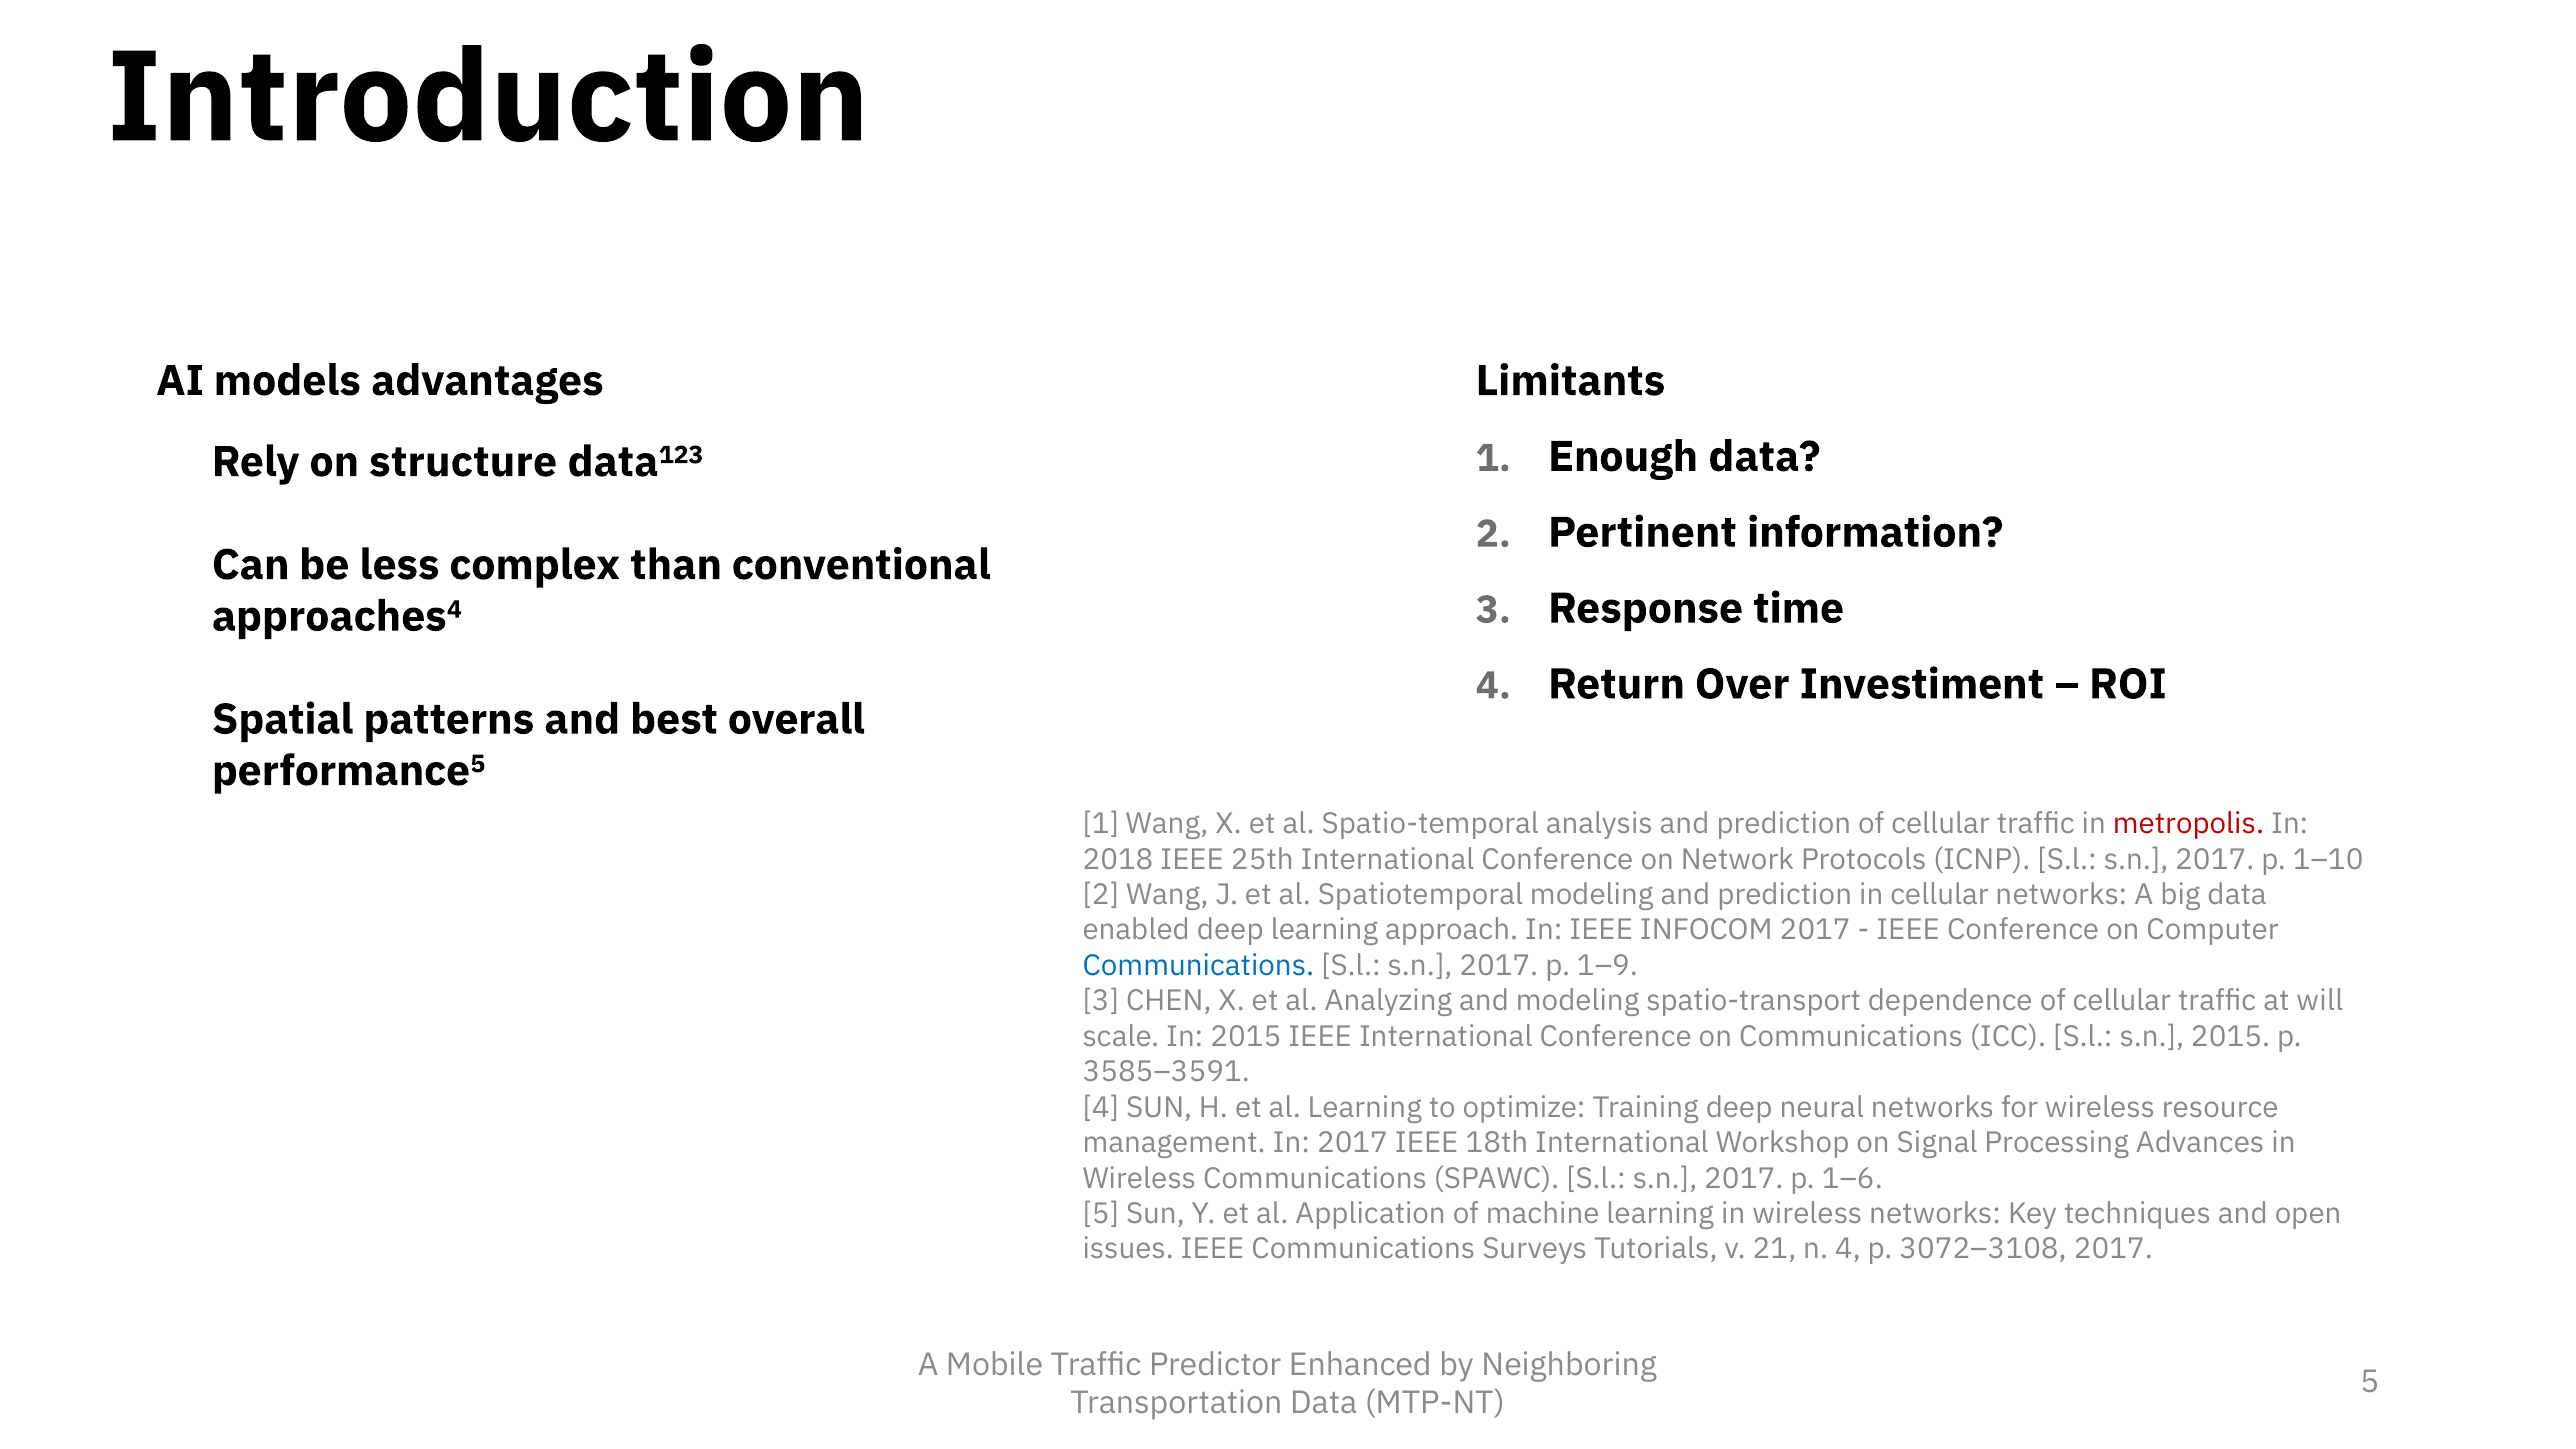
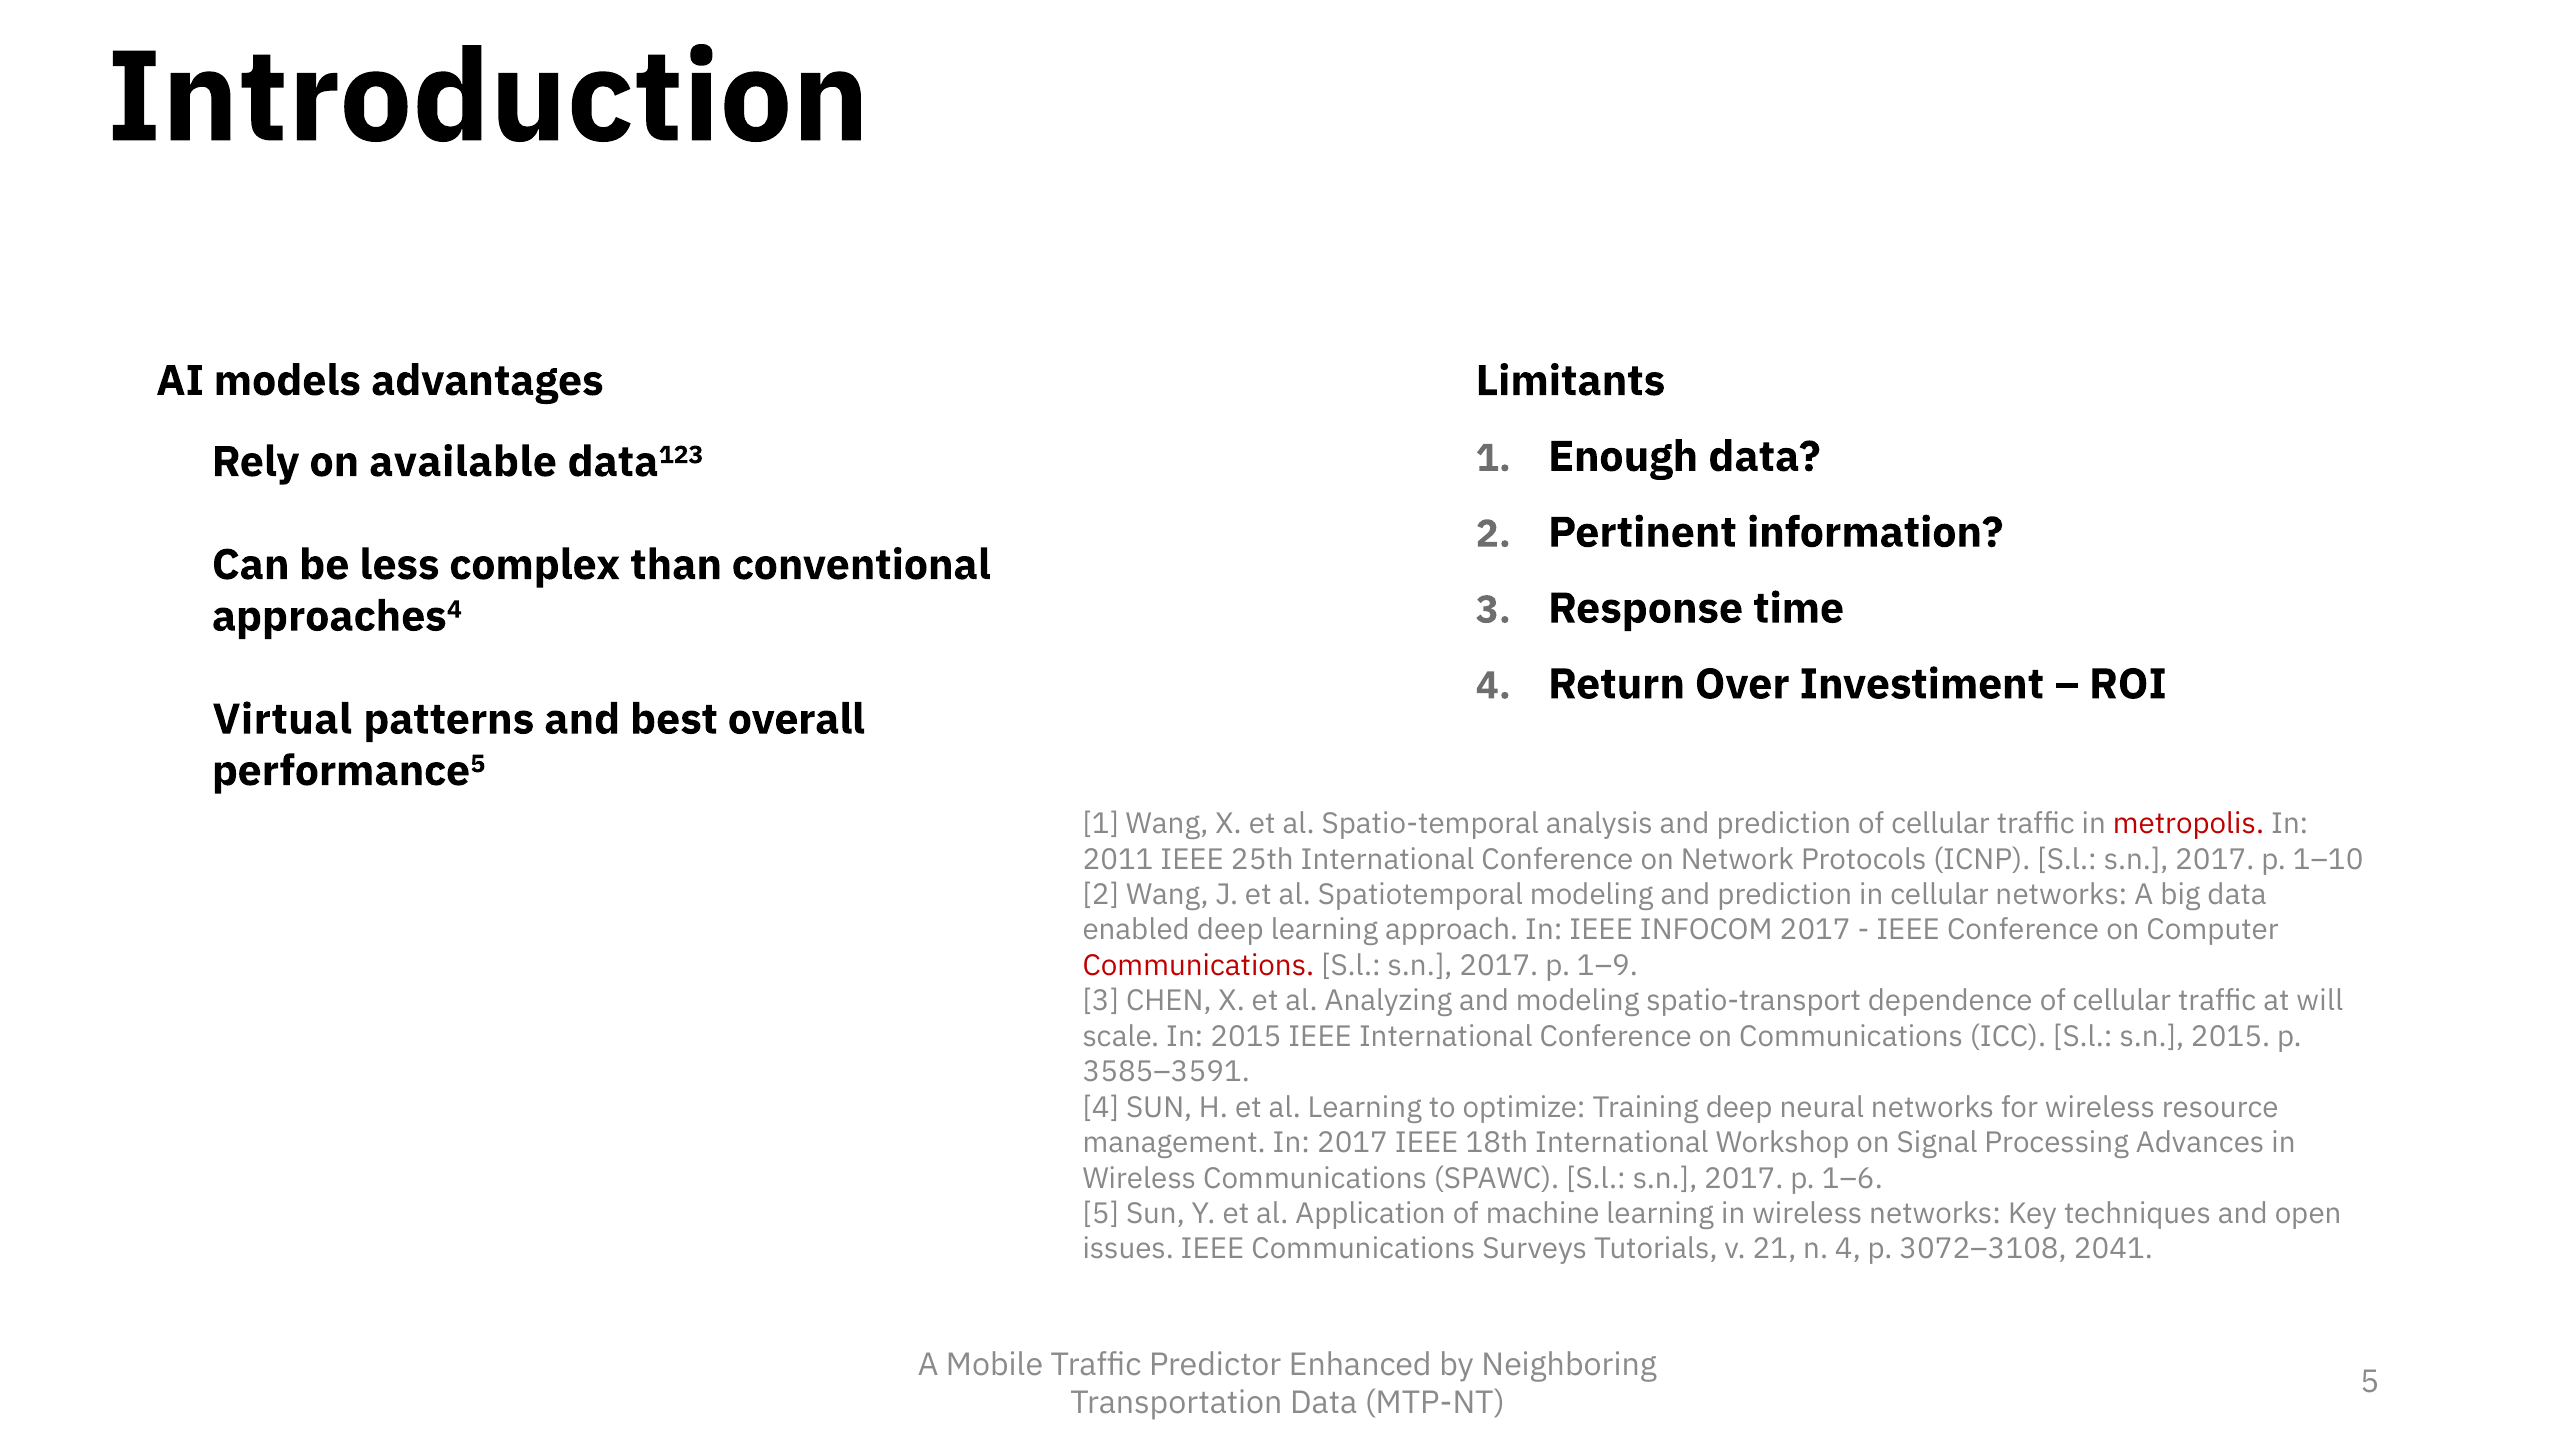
structure: structure -> available (463, 462)
Spatial: Spatial -> Virtual (282, 719)
2018: 2018 -> 2011 (1118, 859)
Communications colour: blue -> red (1198, 966)
3072–3108 2017: 2017 -> 2041 (2113, 1249)
